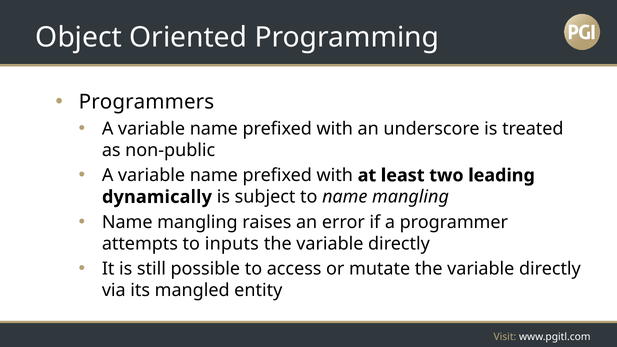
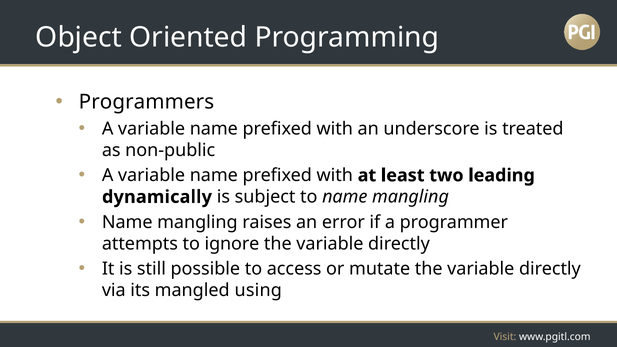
inputs: inputs -> ignore (232, 244)
entity: entity -> using (258, 290)
